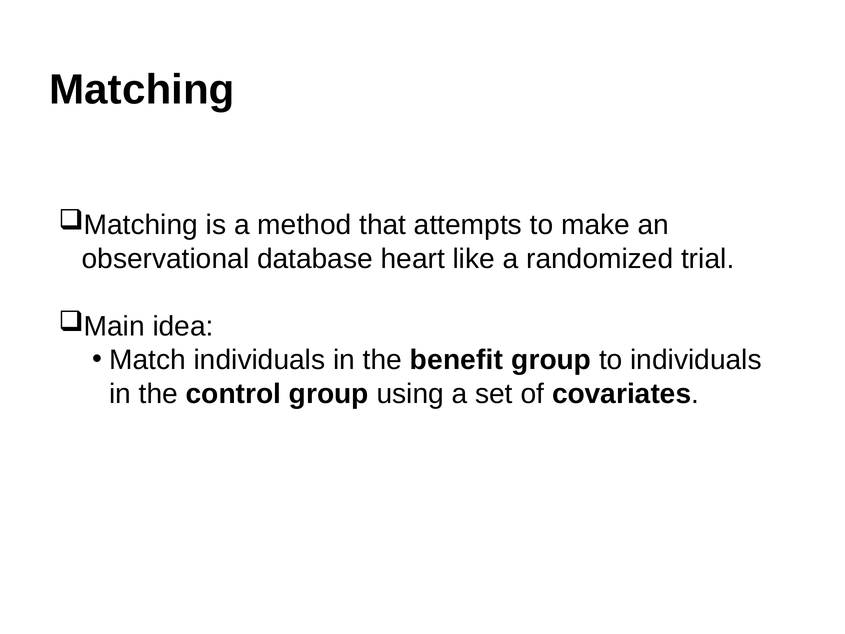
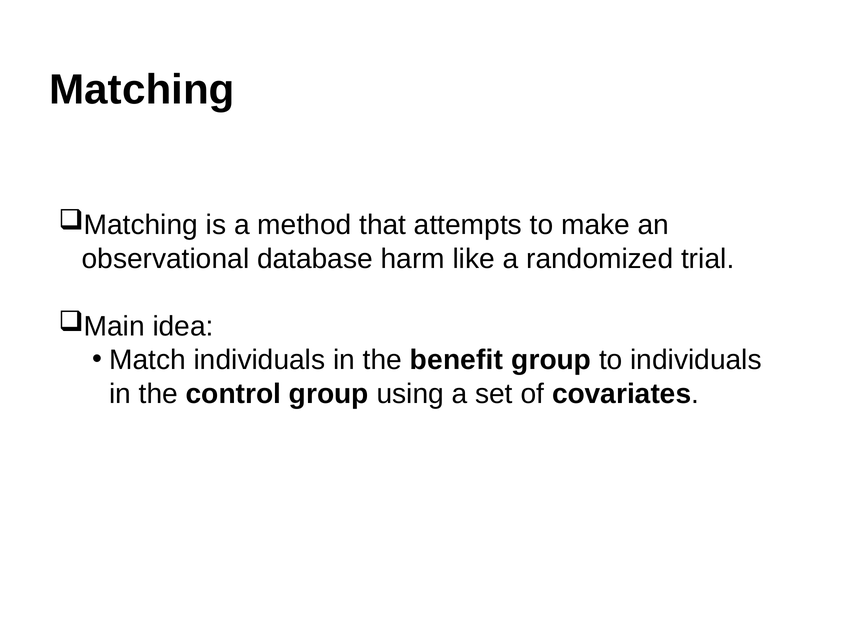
heart: heart -> harm (413, 259)
